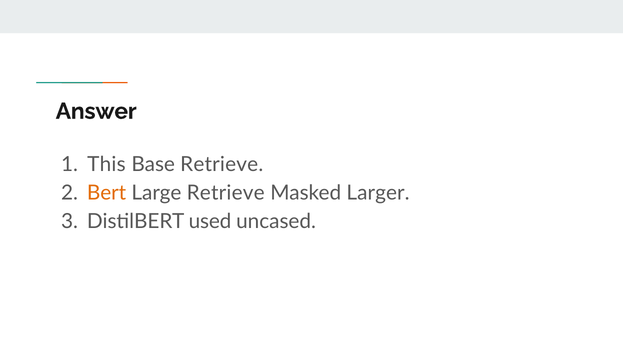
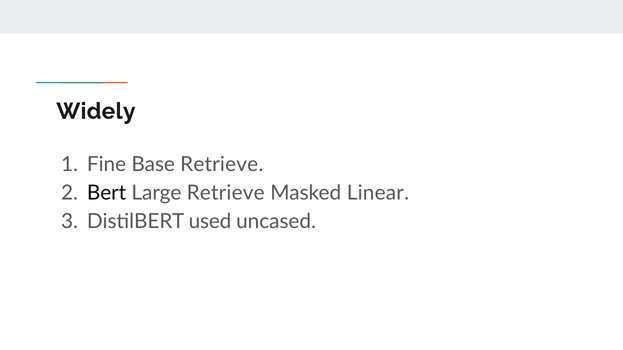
Answer: Answer -> Widely (96, 111)
This: This -> Fine (107, 164)
Bert colour: orange -> black (107, 193)
Larger: Larger -> Linear (378, 193)
